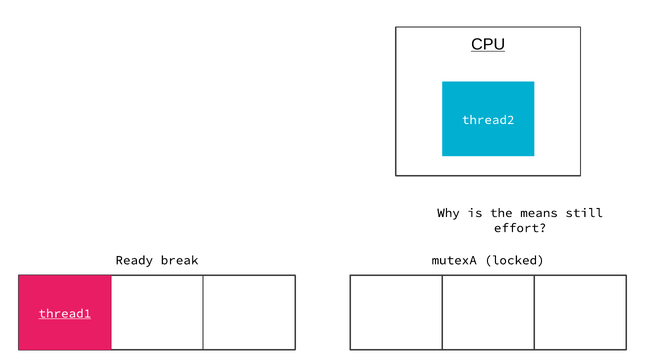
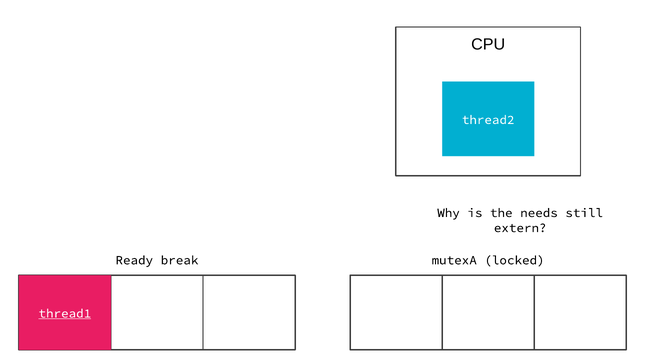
CPU underline: present -> none (488, 44)
means: means -> needs (539, 213)
effort: effort -> extern (520, 228)
